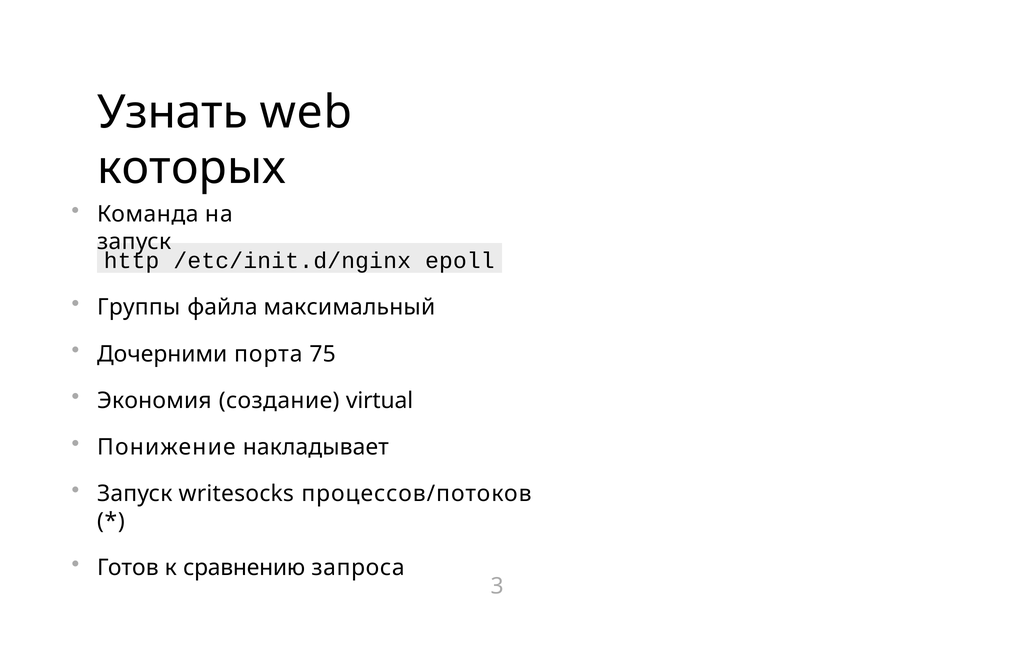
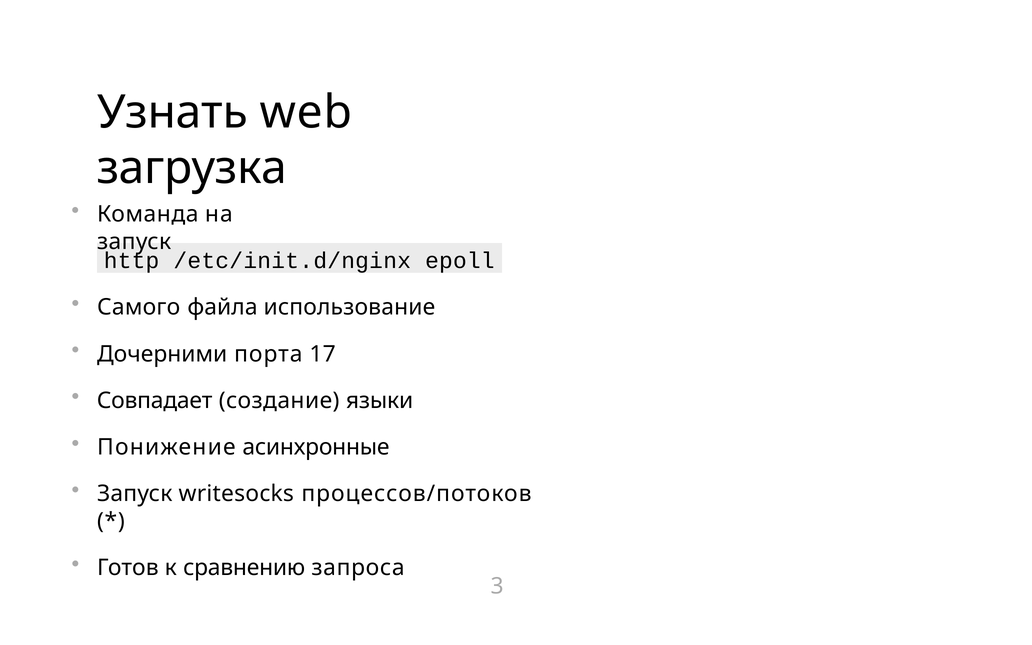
которых: которых -> загрузка (192, 168)
Группы: Группы -> Самого (139, 307)
максимальный: максимальный -> использование (349, 307)
75: 75 -> 17 (323, 354)
Экономия: Экономия -> Совпадает (155, 401)
virtual: virtual -> языки (380, 401)
накладывает: накладывает -> асинхронные (316, 447)
